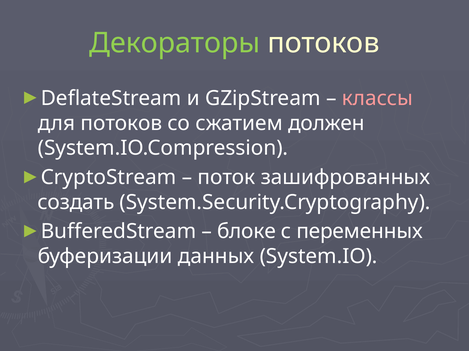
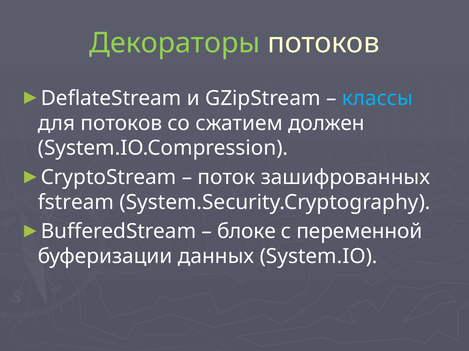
классы colour: pink -> light blue (377, 98)
создать: создать -> fstream (76, 203)
переменных: переменных -> переменной (359, 232)
